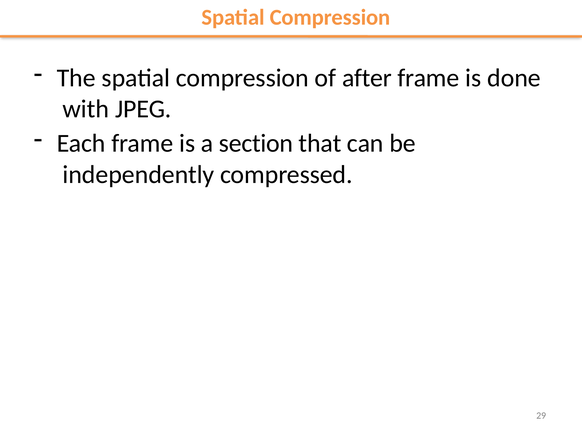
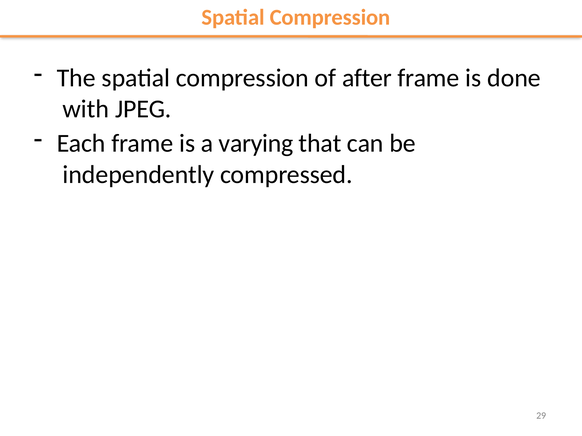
section: section -> varying (256, 144)
